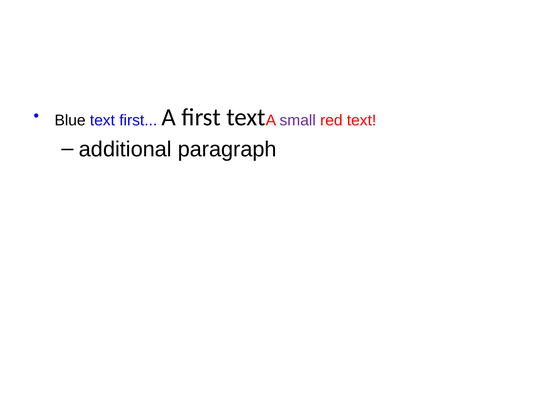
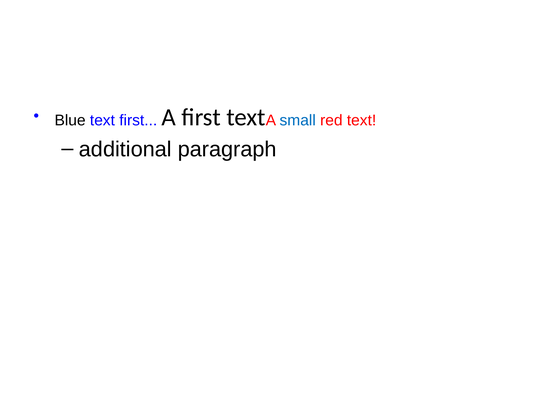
small colour: purple -> blue (298, 120)
